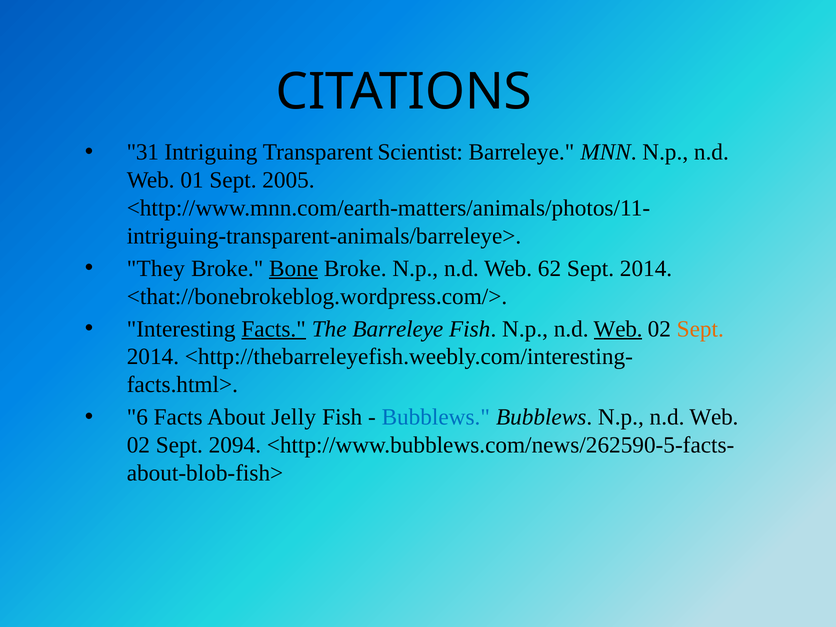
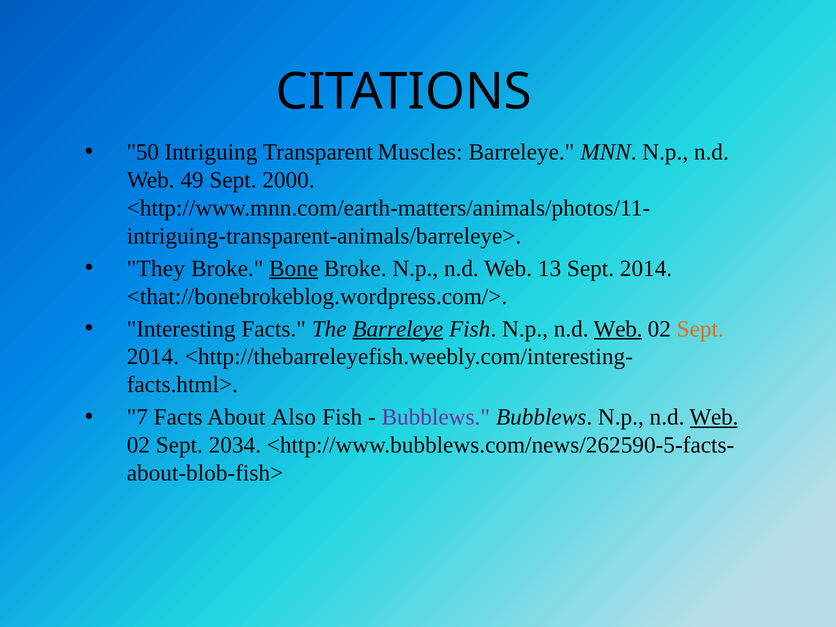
31: 31 -> 50 (143, 152)
Scientist: Scientist -> Muscles (420, 152)
01: 01 -> 49 (192, 180)
2005: 2005 -> 2000 (289, 180)
62: 62 -> 13 (550, 268)
Facts underline: present -> none (274, 329)
Barreleye underline: none -> present (398, 329)
6: 6 -> 7 (137, 417)
Jelly: Jelly -> Also (294, 417)
Bubblews colour: blue -> purple (436, 417)
Web underline: none -> present (714, 417)
2094: 2094 -> 2034 (235, 445)
